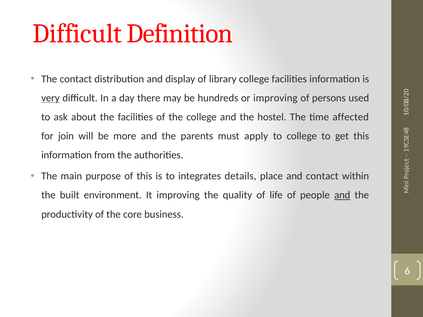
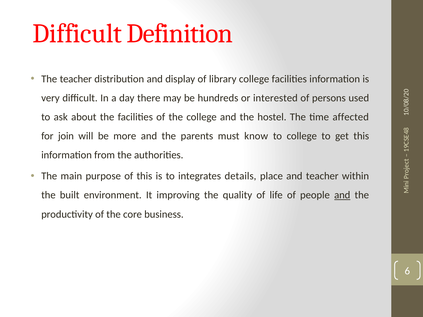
The contact: contact -> teacher (76, 79)
very underline: present -> none (50, 98)
or improving: improving -> interested (275, 98)
apply: apply -> know (256, 136)
and contact: contact -> teacher (322, 176)
